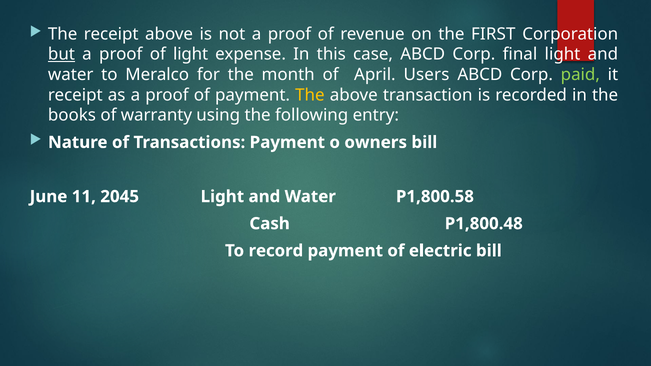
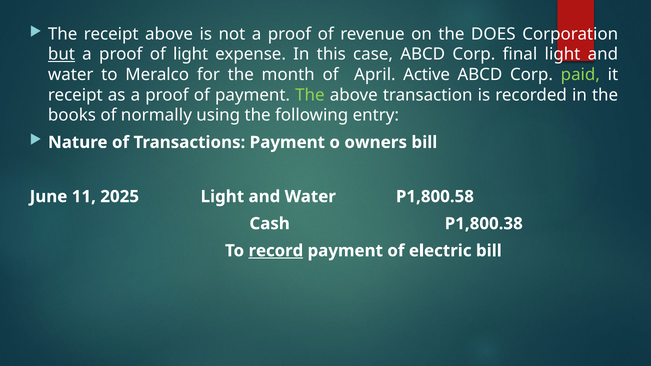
FIRST: FIRST -> DOES (493, 34)
Users: Users -> Active (427, 75)
The colour: yellow -> light green (310, 95)
warranty: warranty -> normally (156, 115)
2045: 2045 -> 2025 (120, 197)
P1,800.48: P1,800.48 -> P1,800.38 (484, 224)
record underline: none -> present (276, 251)
